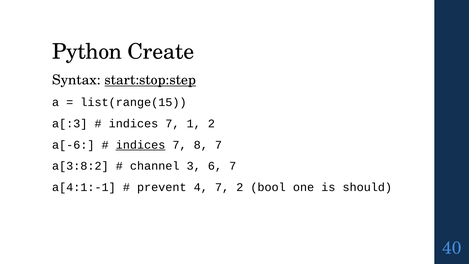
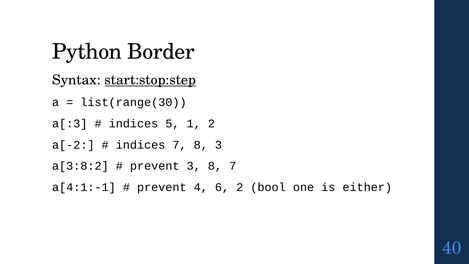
Create: Create -> Border (161, 52)
list(range(15: list(range(15 -> list(range(30 (133, 102)
7: 7 -> 5 (172, 124)
a[-6: a[-6 -> a[-2 (73, 145)
indices underline: present -> none (141, 145)
8 7: 7 -> 3 (219, 145)
channel: channel -> prevent (155, 166)
3 6: 6 -> 8 (215, 166)
4 7: 7 -> 6 (222, 187)
should: should -> either (367, 187)
